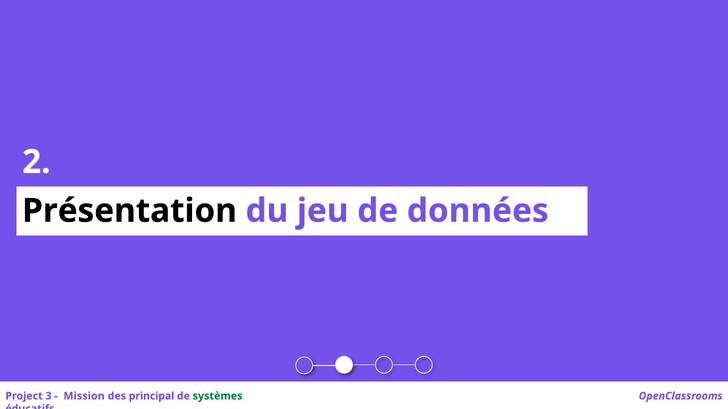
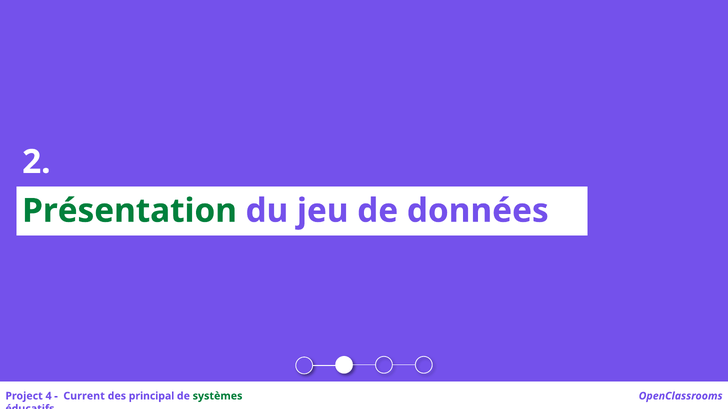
Présentation colour: black -> green (130, 211)
3: 3 -> 4 (49, 396)
Mission: Mission -> Current (84, 396)
